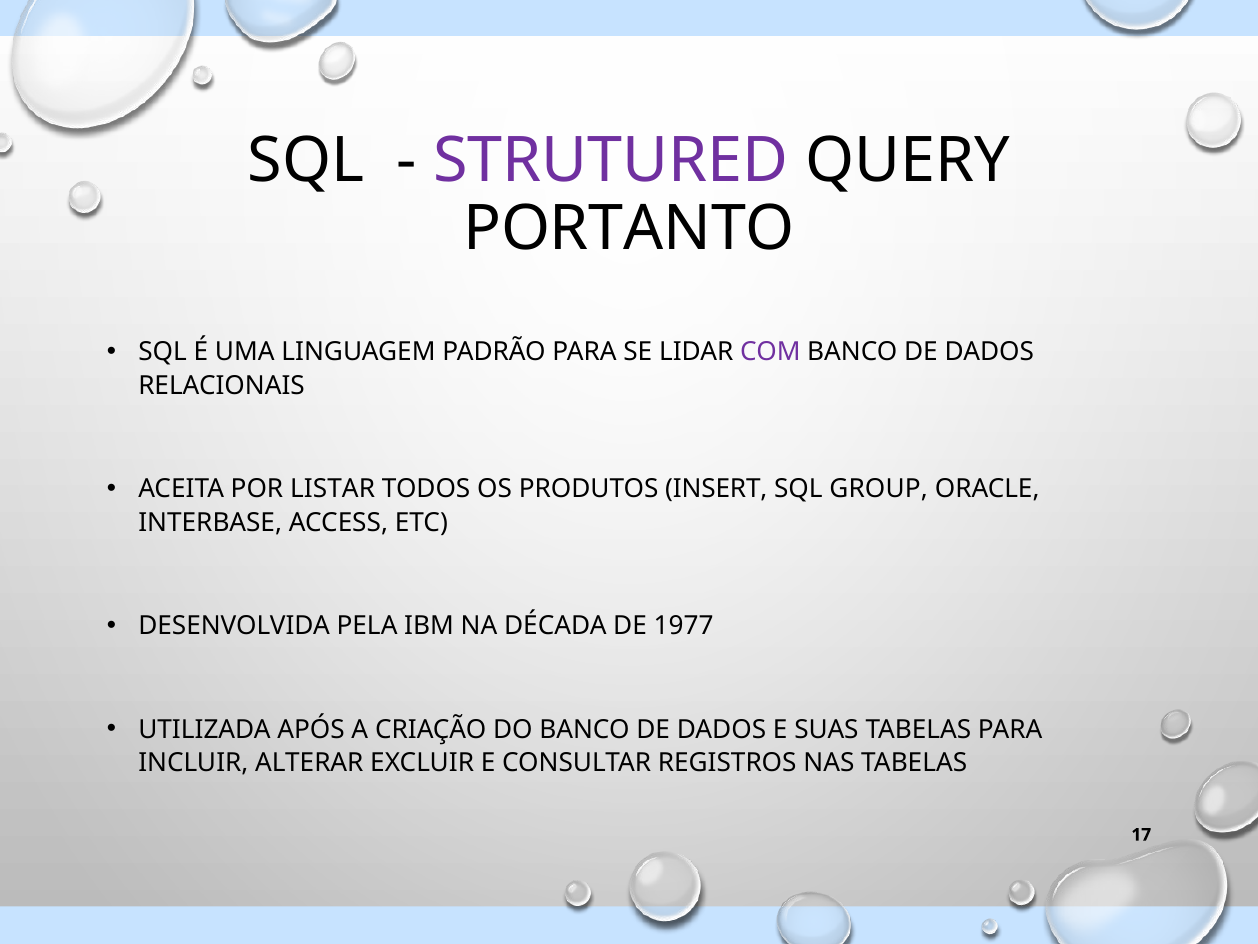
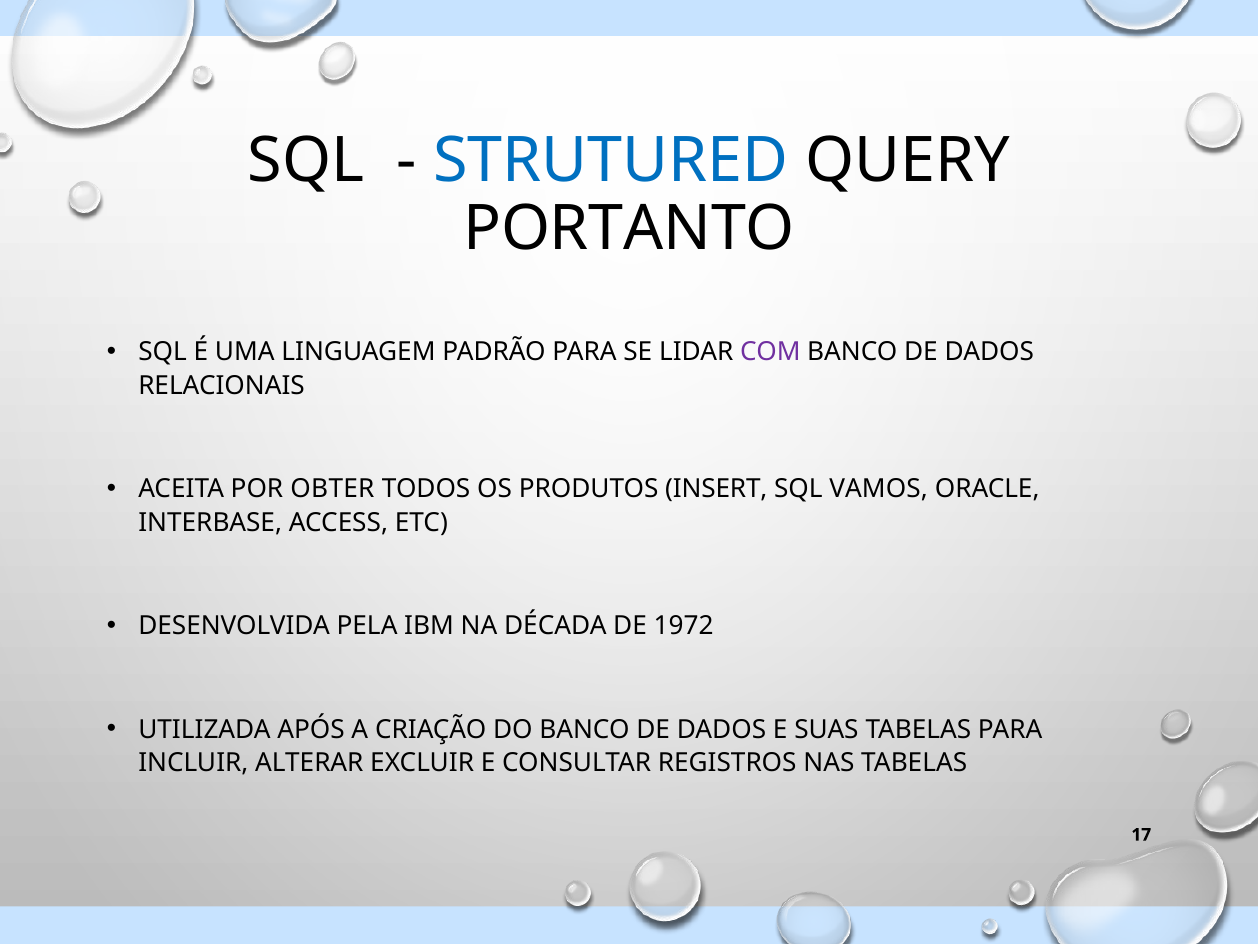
STRUTURED colour: purple -> blue (611, 160)
LISTAR: LISTAR -> OBTER (332, 489)
GROUP: GROUP -> VAMOS (879, 489)
1977: 1977 -> 1972 (684, 626)
